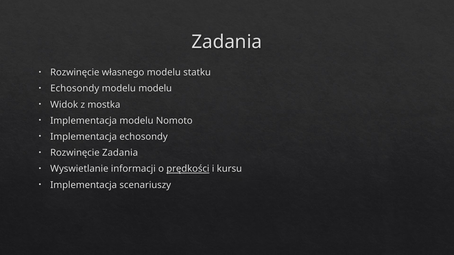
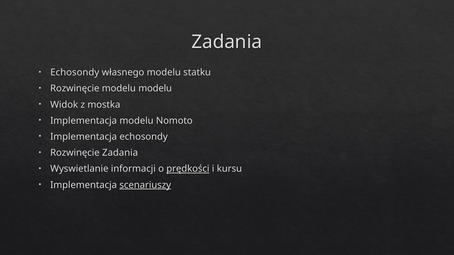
Rozwinęcie: Rozwinęcie -> Echosondy (75, 73)
Echosondy: Echosondy -> Rozwinęcie (75, 89)
scenariuszy underline: none -> present (145, 185)
